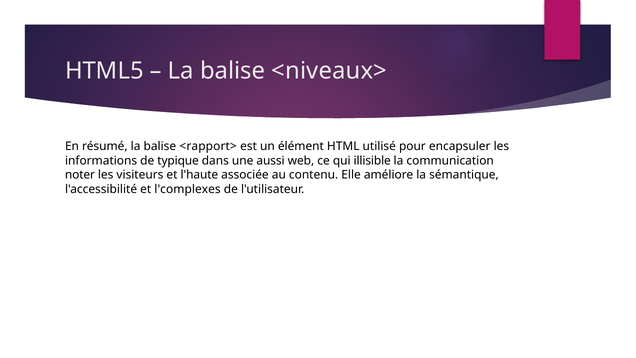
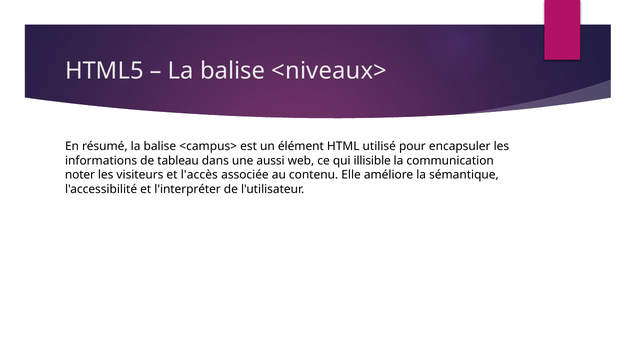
<rapport>: <rapport> -> <campus> (208, 146)
typique: typique -> tableau (178, 160)
l'haute: l'haute -> l'accès (199, 175)
l'complexes: l'complexes -> l'interpréter (188, 189)
